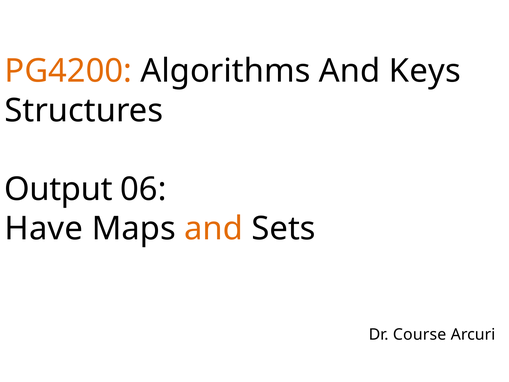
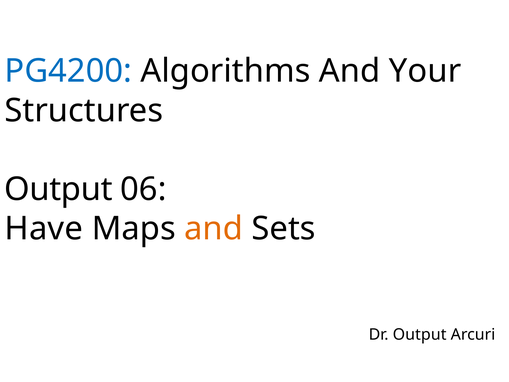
PG4200 colour: orange -> blue (68, 71)
Keys: Keys -> Your (425, 71)
Dr Course: Course -> Output (420, 334)
